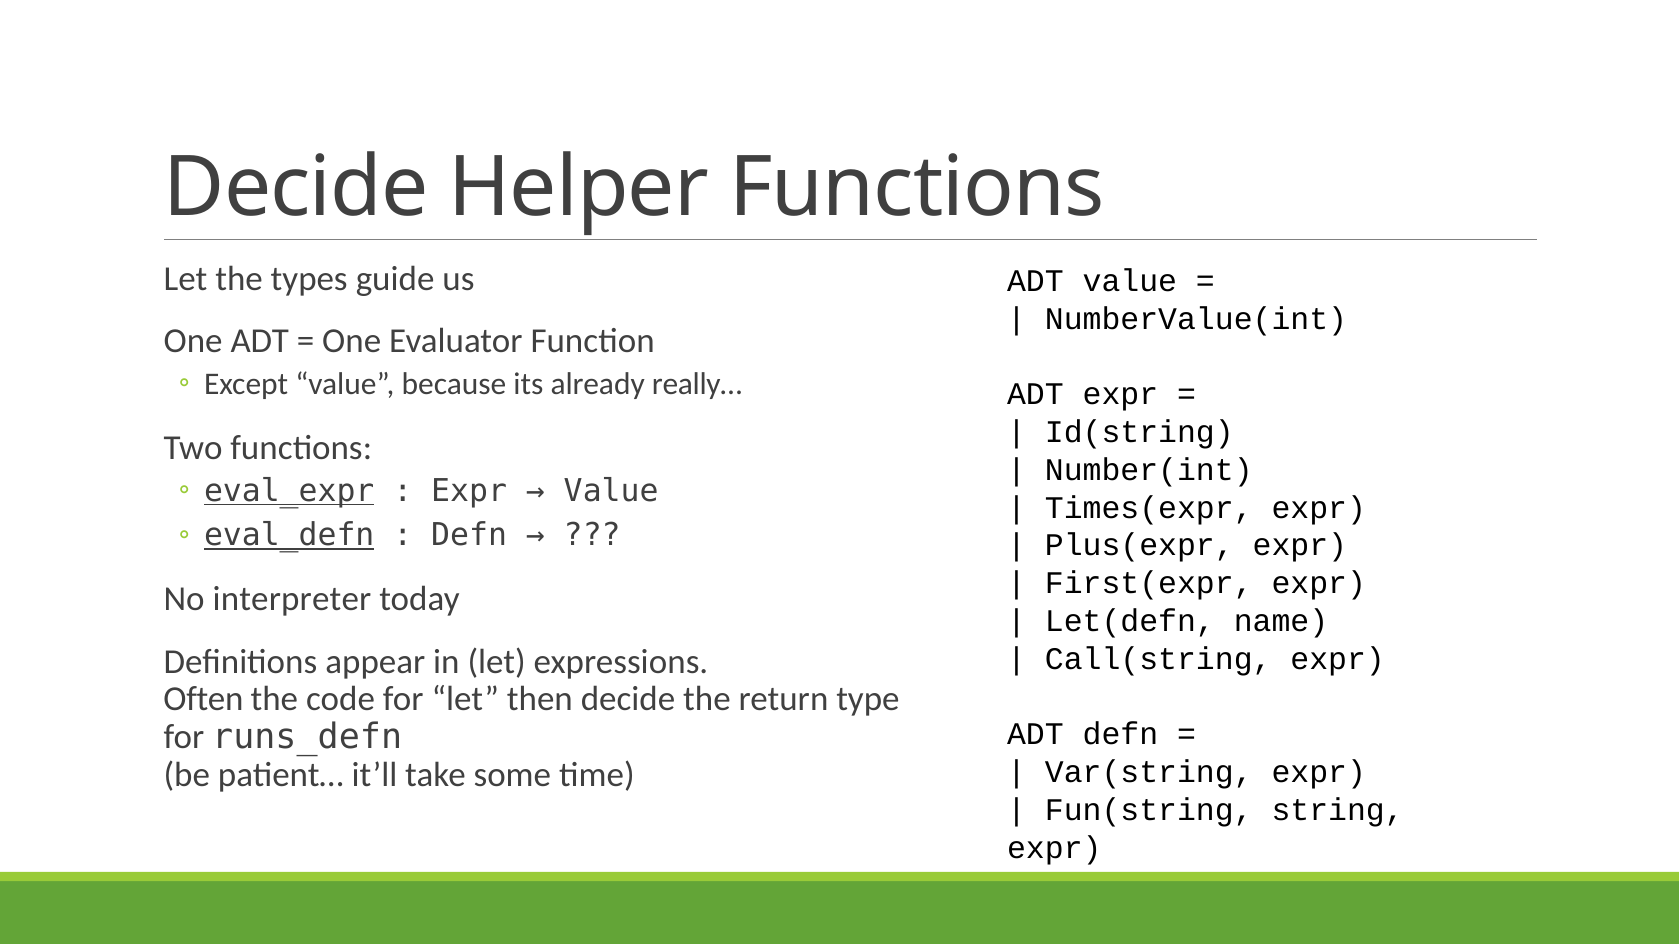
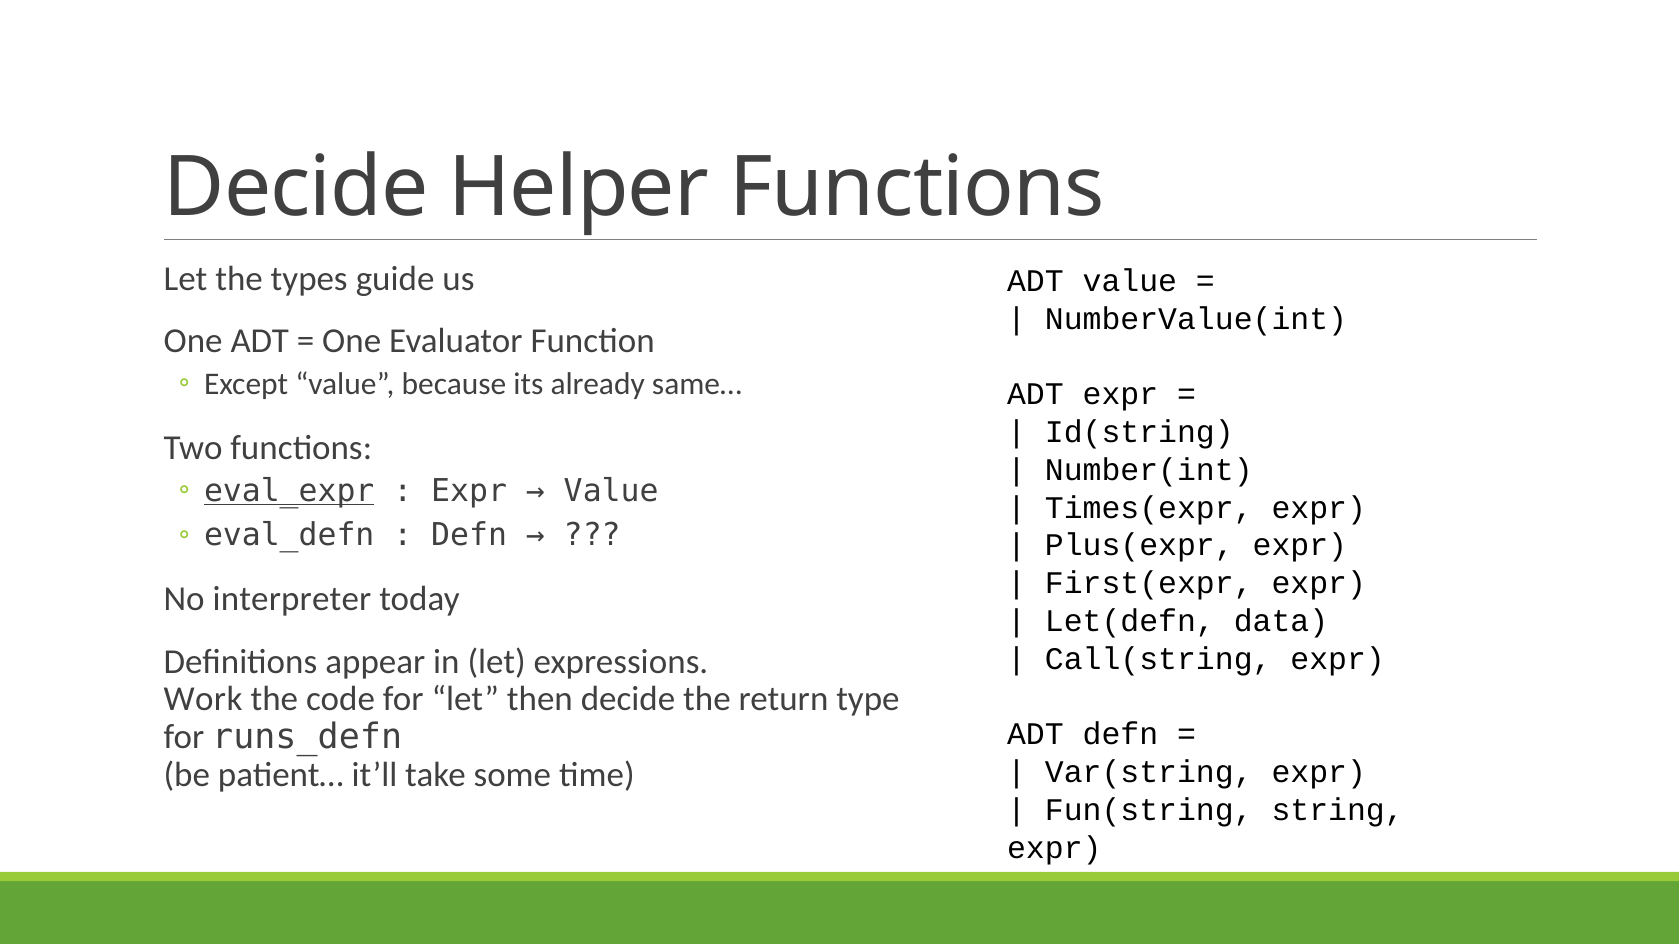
really…: really… -> same… (697, 384)
eval_defn underline: present -> none (289, 536)
name: name -> data (1281, 621)
Often: Often -> Work (203, 700)
